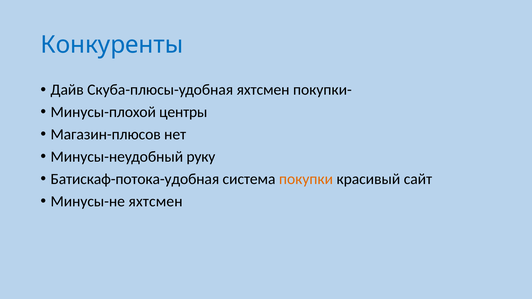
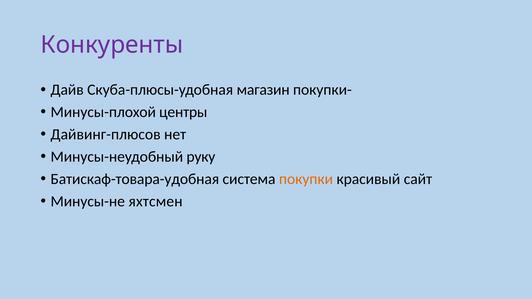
Конкуренты colour: blue -> purple (112, 45)
Скуба-плюсы-удобная яхтсмен: яхтсмен -> магазин (263, 90)
Магазин-плюсов: Магазин-плюсов -> Дайвинг-плюсов (106, 135)
Батискаф-потока-удобная: Батискаф-потока-удобная -> Батискаф-товара-удобная (135, 179)
